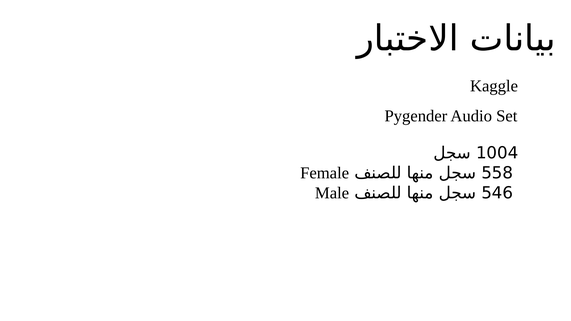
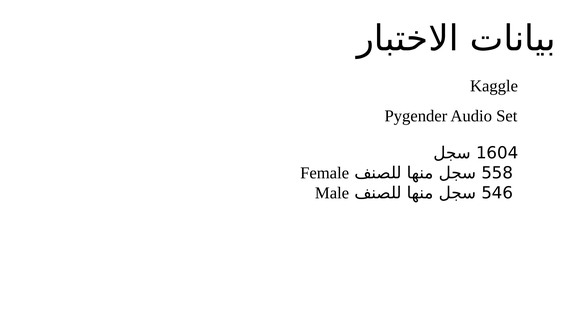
1004: 1004 -> 1604 (497, 153)
